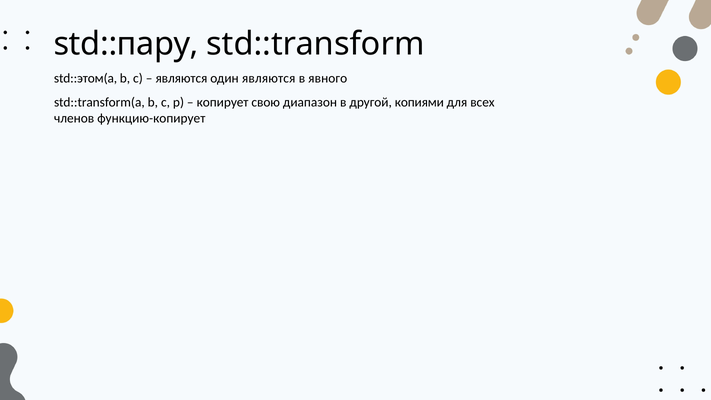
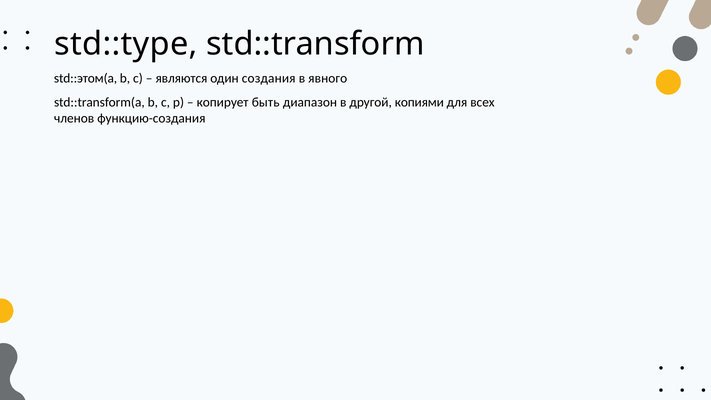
std::пару: std::пару -> std::type (126, 44)
один являются: являются -> создания (269, 78)
свою: свою -> быть (266, 102)
функцию-копирует: функцию-копирует -> функцию-создания (151, 118)
